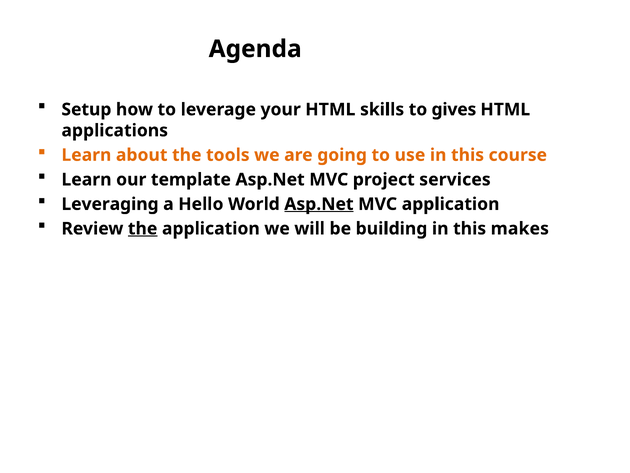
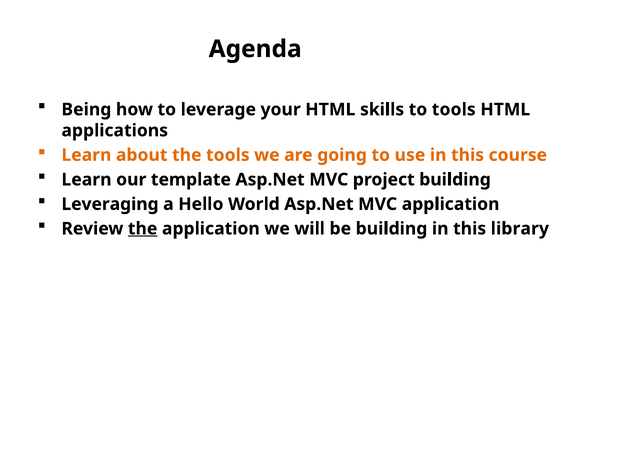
Setup: Setup -> Being (86, 109)
to gives: gives -> tools (454, 109)
project services: services -> building (455, 179)
Asp.Net underline: present -> none (319, 204)
makes: makes -> library (520, 228)
